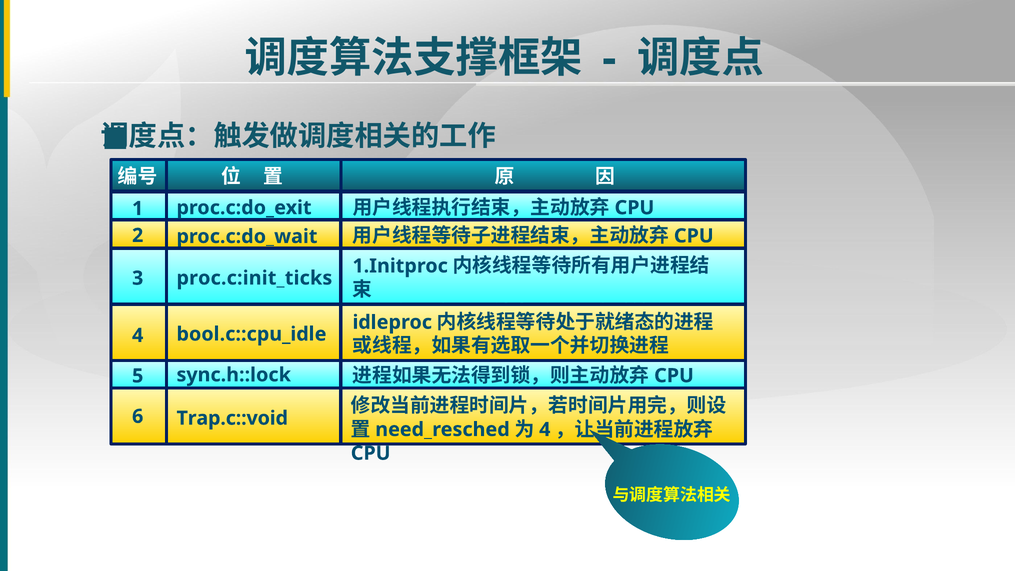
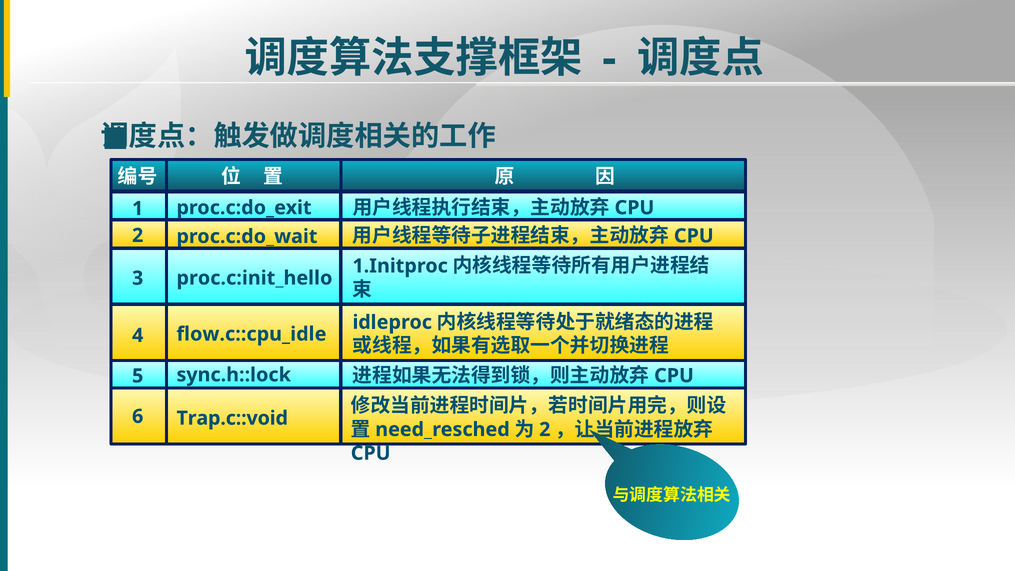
proc.c:init_ticks: proc.c:init_ticks -> proc.c:init_hello (254, 278)
bool.c::cpu_idle: bool.c::cpu_idle -> flow.c::cpu_idle (251, 334)
4: 4 -> 2 (545, 429)
